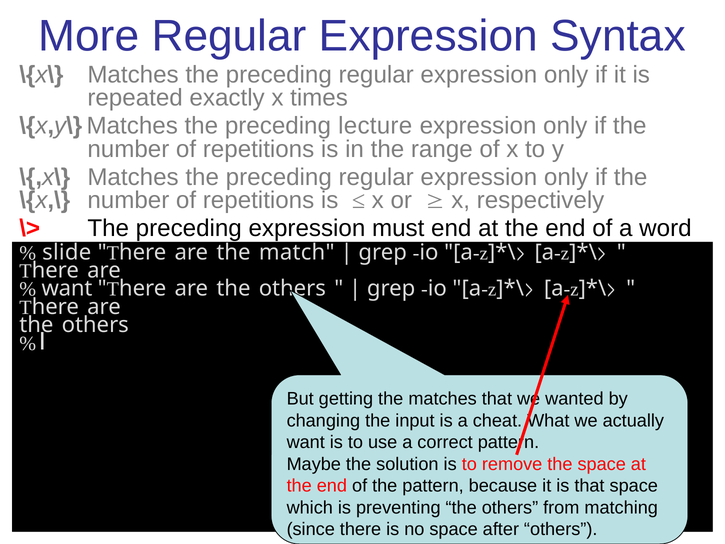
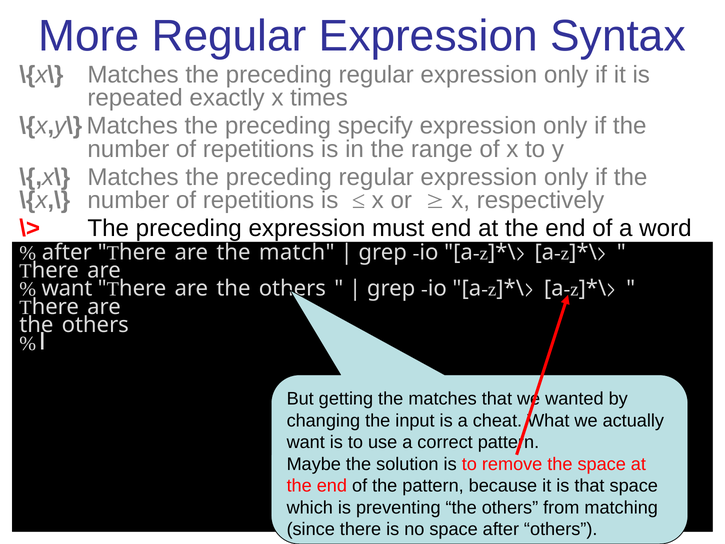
lecture: lecture -> specify (375, 126)
slide: slide -> after (67, 252)
